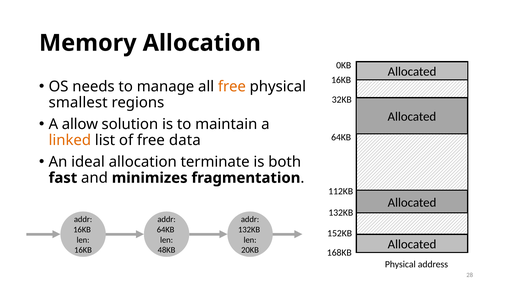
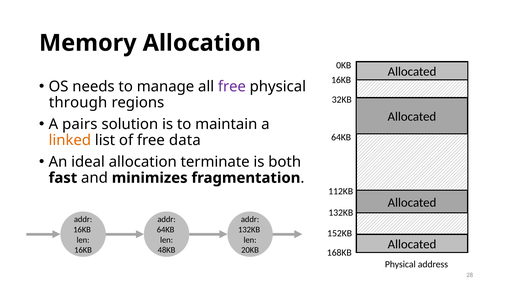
free colour: orange -> purple (232, 87)
smallest: smallest -> through (78, 103)
allow: allow -> pairs (80, 124)
